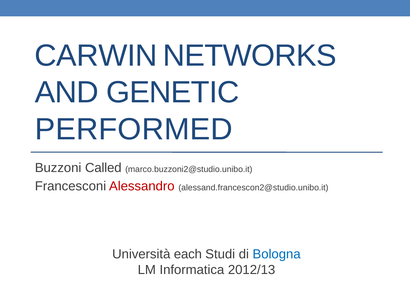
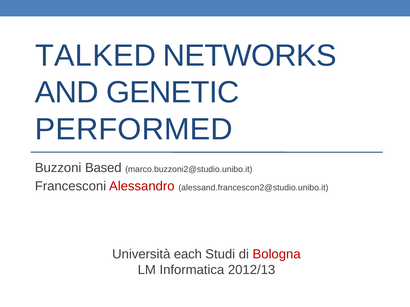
CARWIN: CARWIN -> TALKED (96, 56)
Called: Called -> Based (103, 168)
Bologna colour: blue -> red (277, 255)
